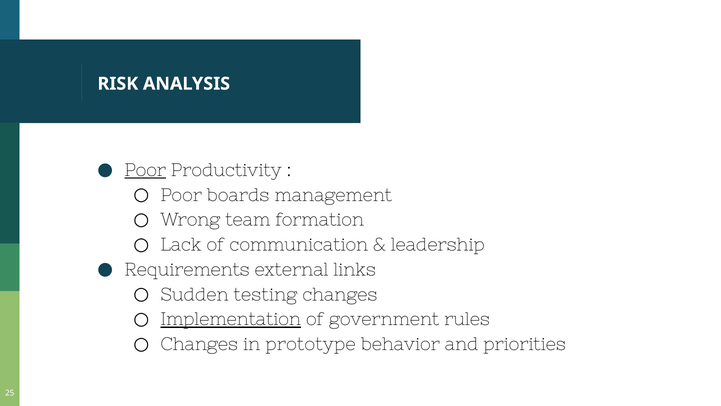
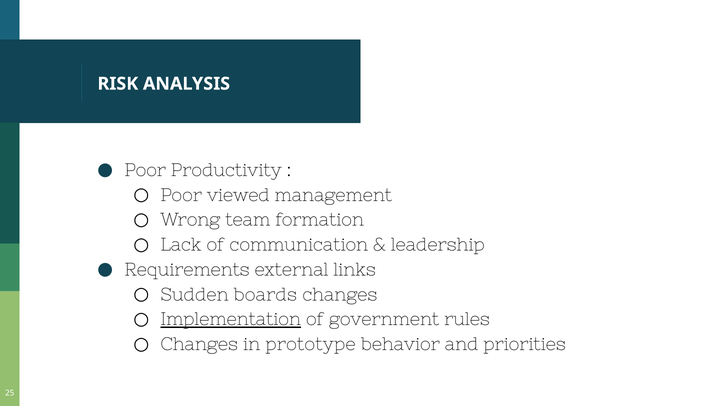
Poor underline: present -> none (145, 170)
boards: boards -> viewed (238, 195)
testing: testing -> boards (265, 294)
